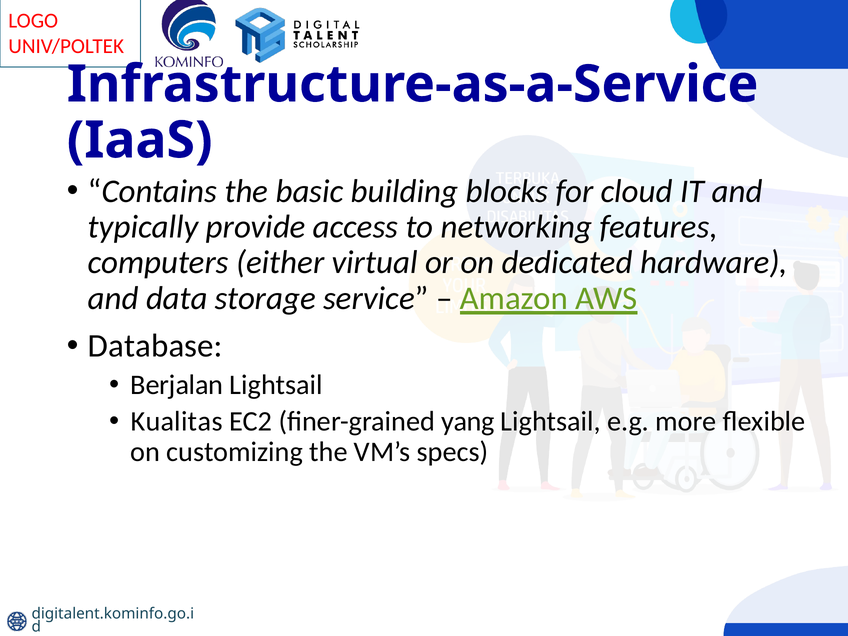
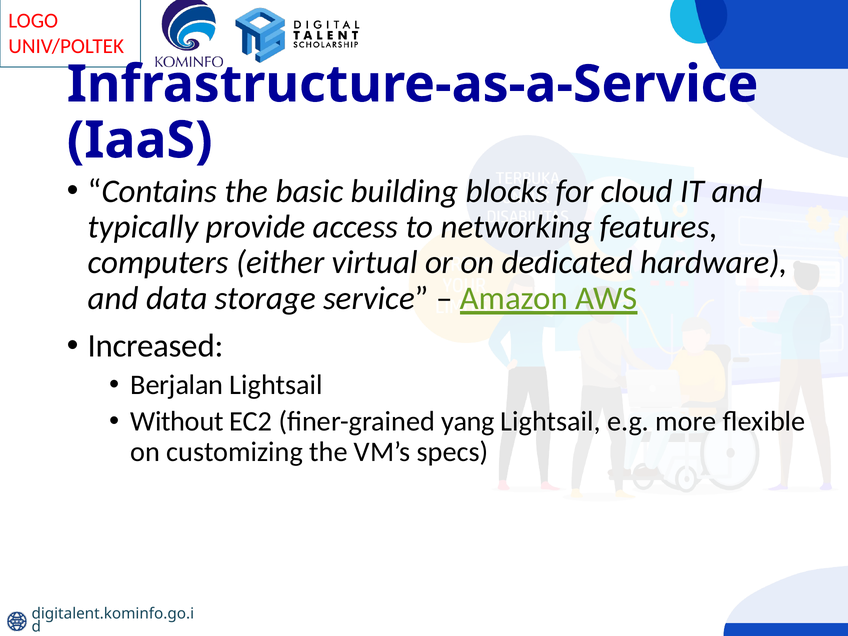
Database: Database -> Increased (155, 346)
Kualitas: Kualitas -> Without (177, 421)
